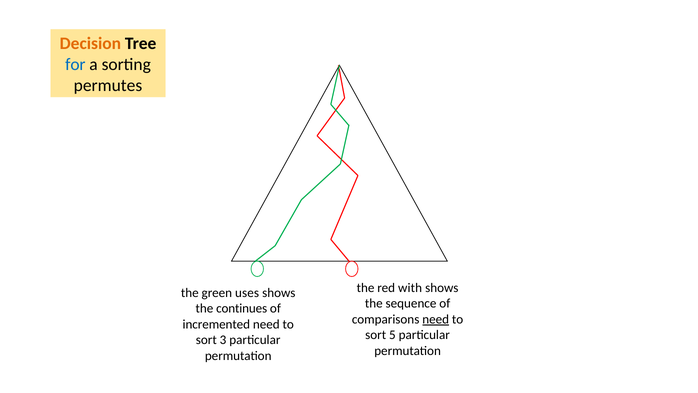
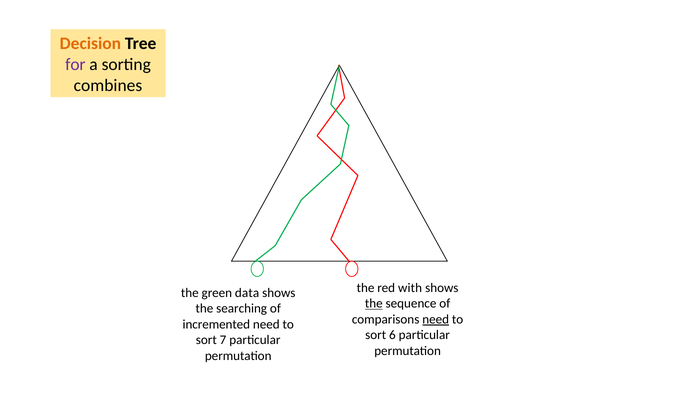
for colour: blue -> purple (75, 64)
permutes: permutes -> combines (108, 85)
uses: uses -> data (247, 293)
the underline: none -> present (374, 303)
continues: continues -> searching (242, 308)
5: 5 -> 6 (392, 335)
3: 3 -> 7 (223, 340)
